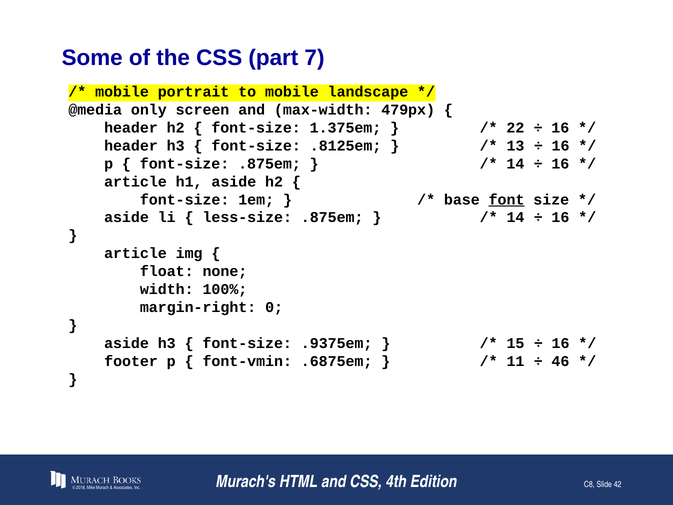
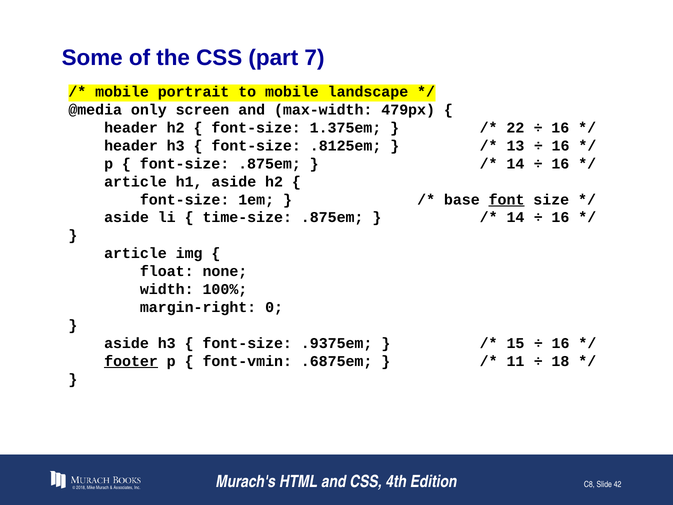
less-size: less-size -> time-size (247, 217)
footer underline: none -> present (131, 361)
46: 46 -> 18 (560, 361)
